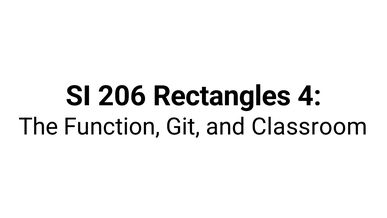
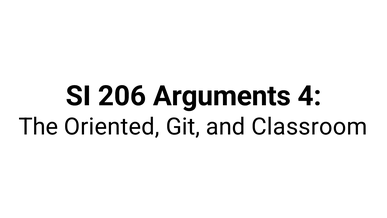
Rectangles: Rectangles -> Arguments (222, 96)
Function: Function -> Oriented (112, 127)
